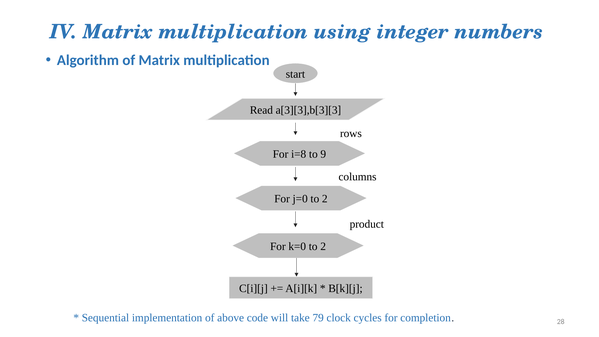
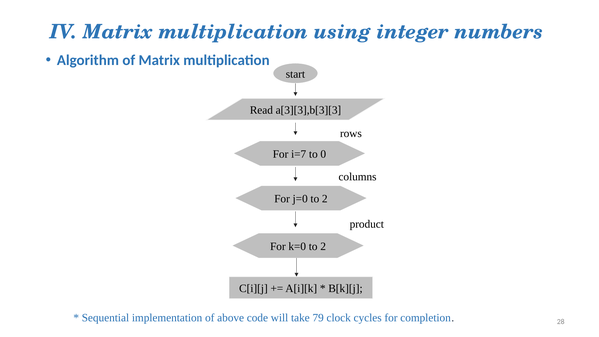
i=8: i=8 -> i=7 (299, 154)
9: 9 -> 0 (323, 154)
